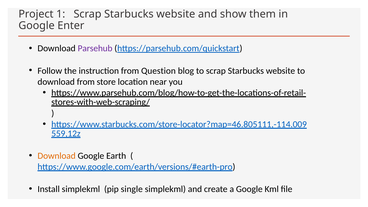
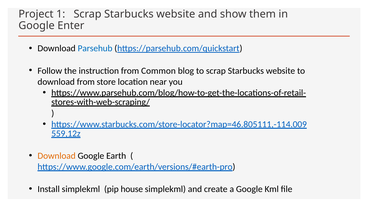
Parsehub colour: purple -> blue (95, 48)
Question: Question -> Common (158, 71)
single: single -> house (132, 189)
